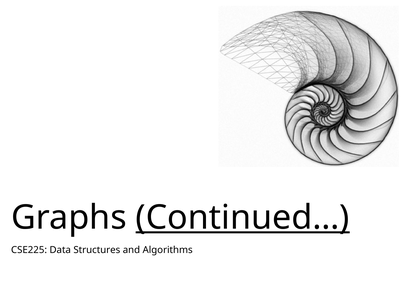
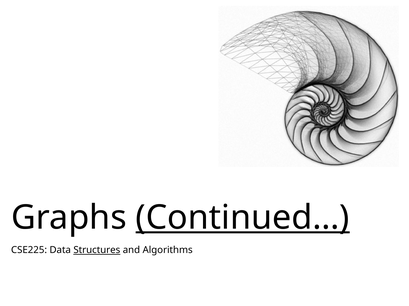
Structures underline: none -> present (97, 251)
